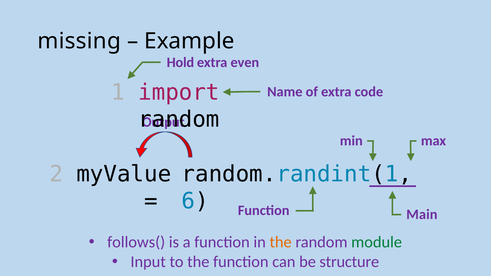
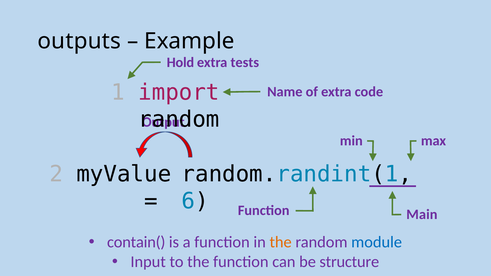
missing: missing -> outputs (79, 41)
even: even -> tests (245, 63)
follows(: follows( -> contain( (136, 242)
module colour: green -> blue (377, 242)
